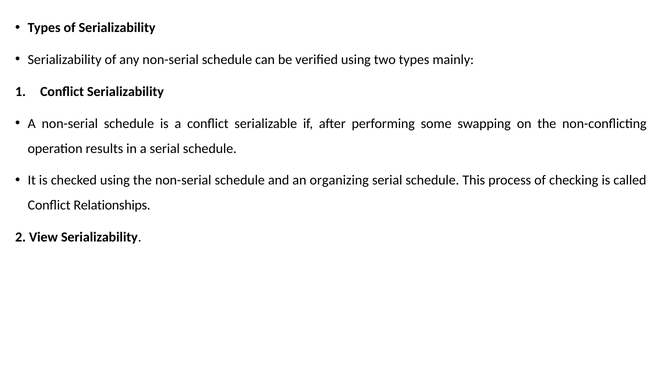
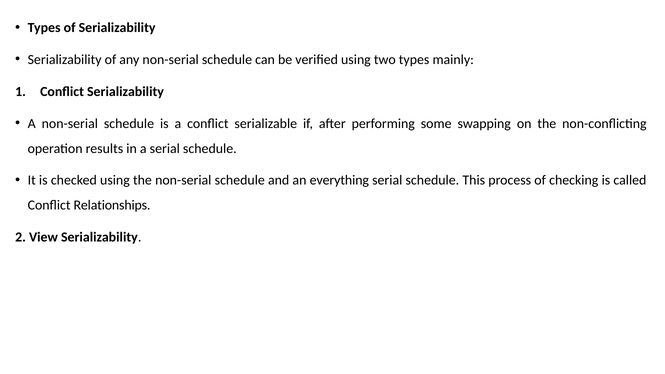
organizing: organizing -> everything (339, 180)
